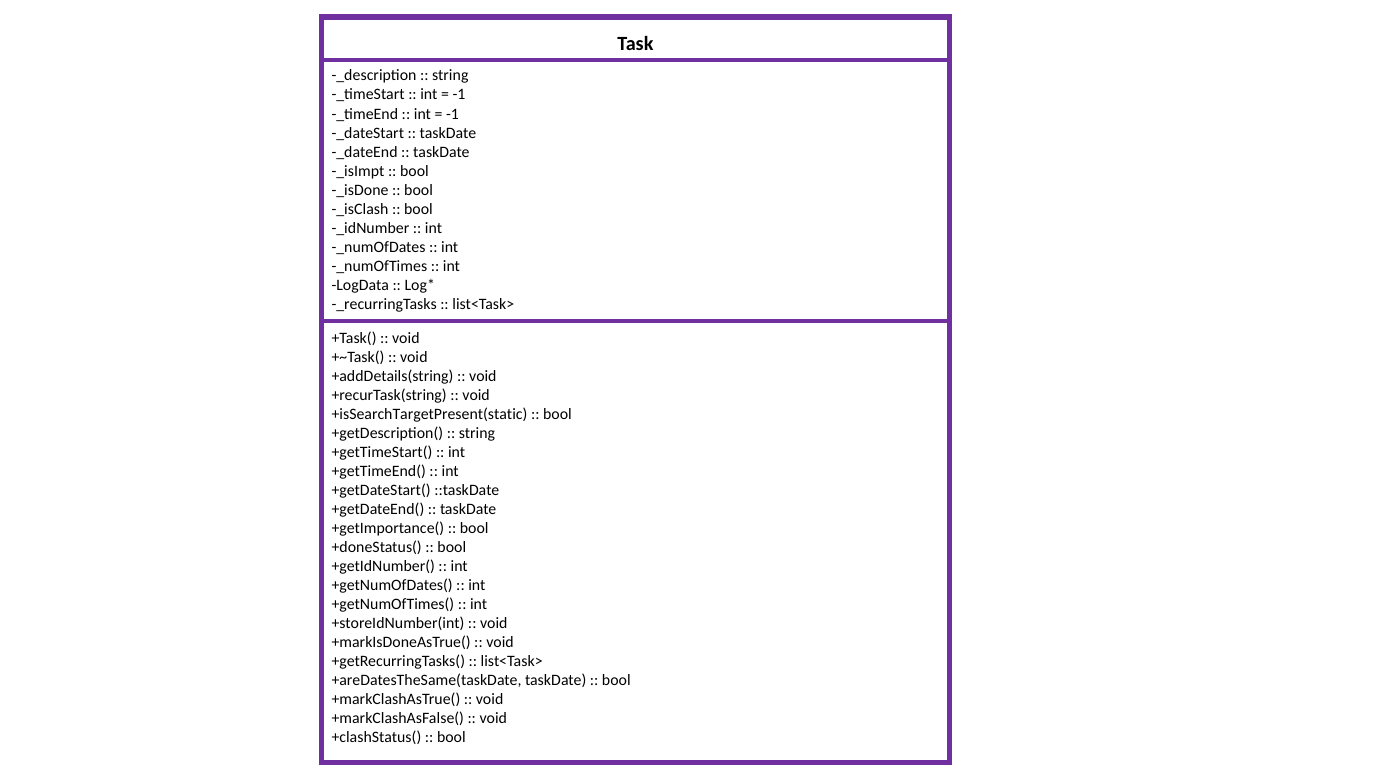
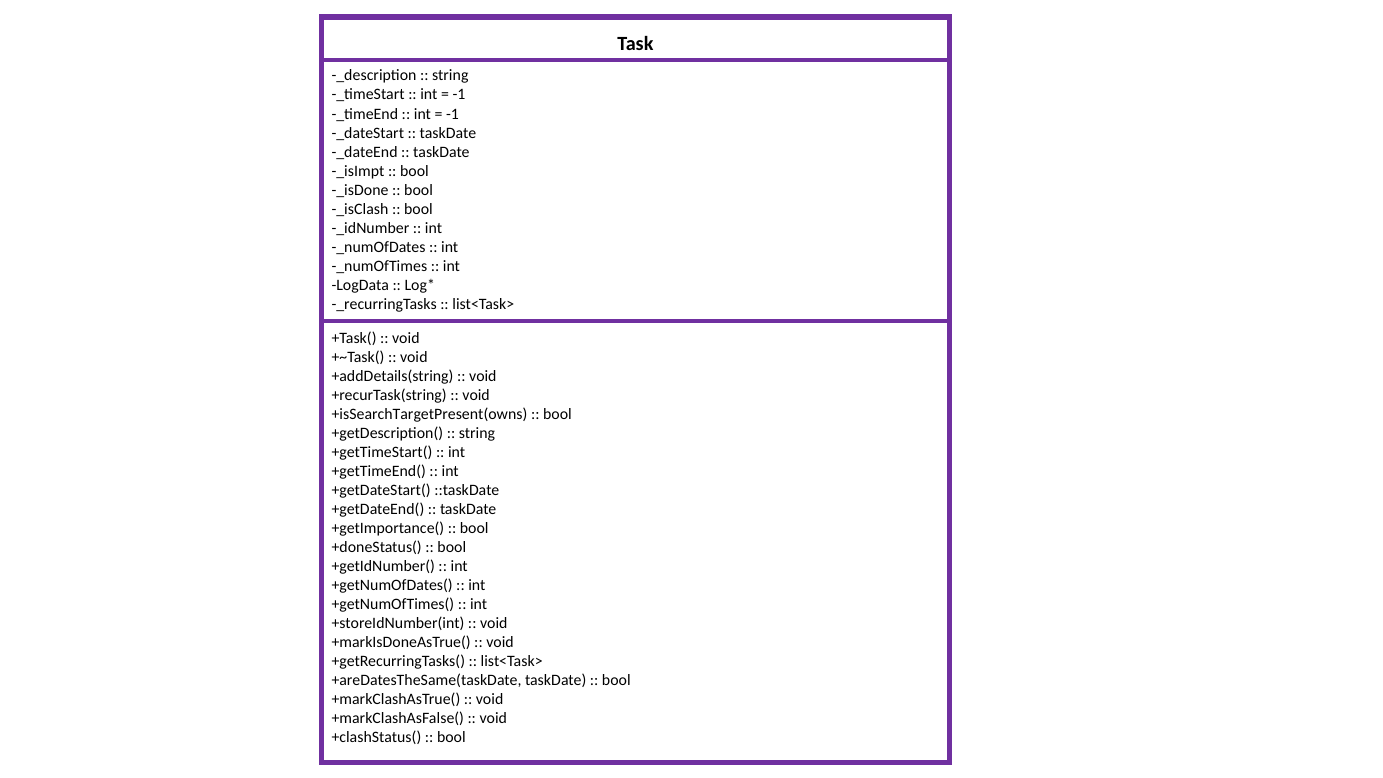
+isSearchTargetPresent(static: +isSearchTargetPresent(static -> +isSearchTargetPresent(owns (429, 414)
